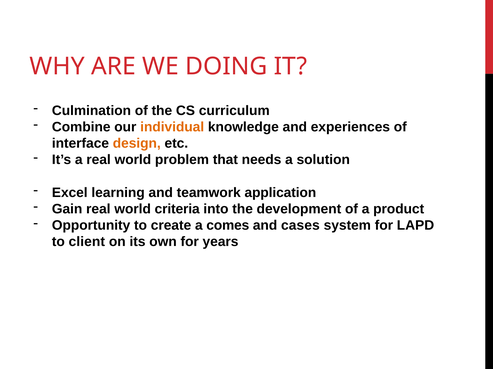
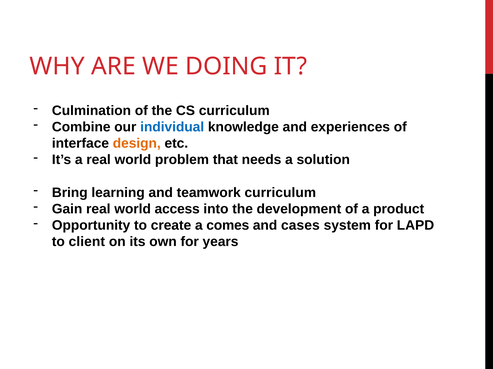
individual colour: orange -> blue (172, 127)
Excel: Excel -> Bring (70, 193)
teamwork application: application -> curriculum (280, 193)
criteria: criteria -> access (177, 209)
